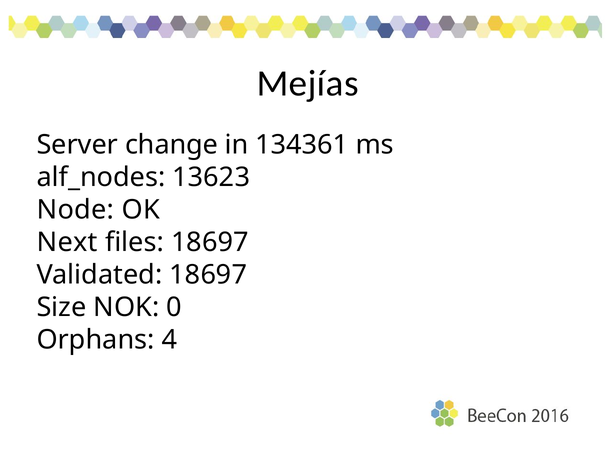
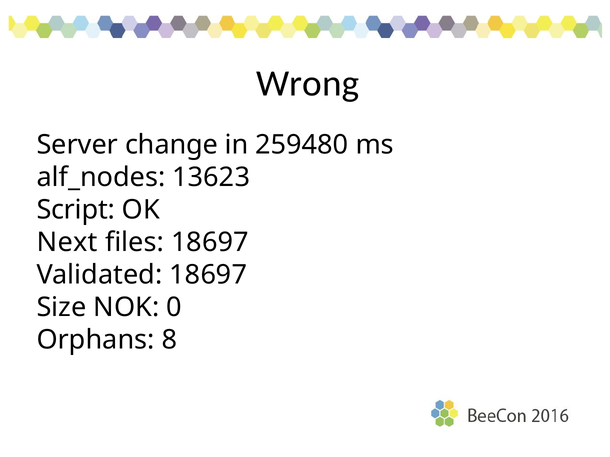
Mejías: Mejías -> Wrong (308, 84)
134361: 134361 -> 259480 (302, 145)
Node: Node -> Script (76, 210)
4: 4 -> 8 (169, 340)
